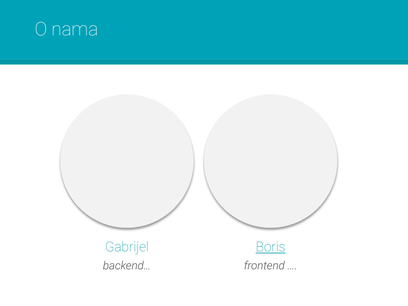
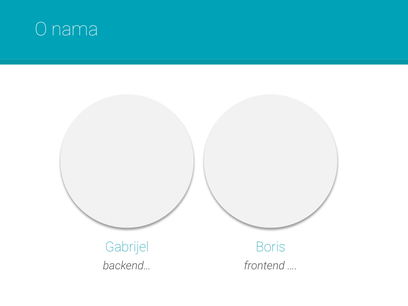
Boris underline: present -> none (271, 247)
